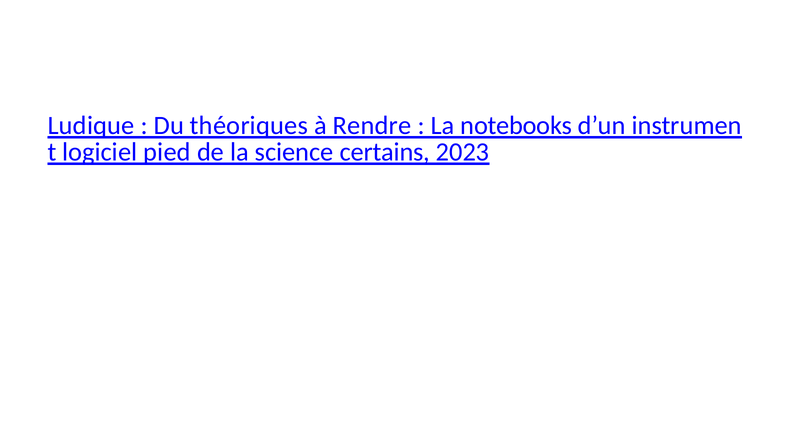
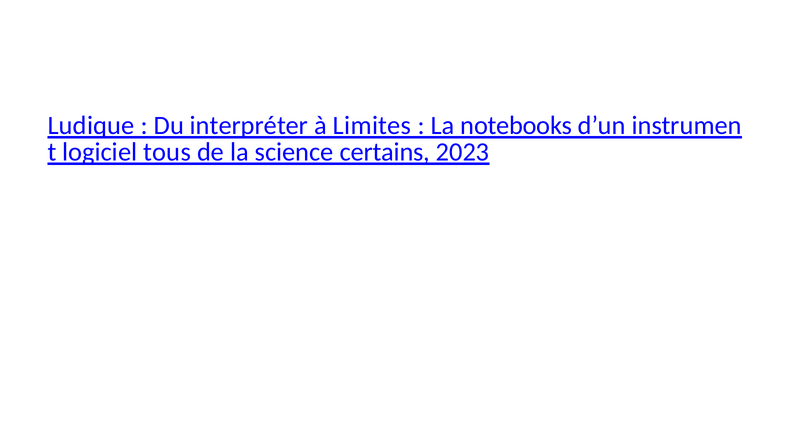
théoriques: théoriques -> interpréter (249, 126)
Rendre: Rendre -> Limites (372, 126)
pied: pied -> tous (167, 152)
